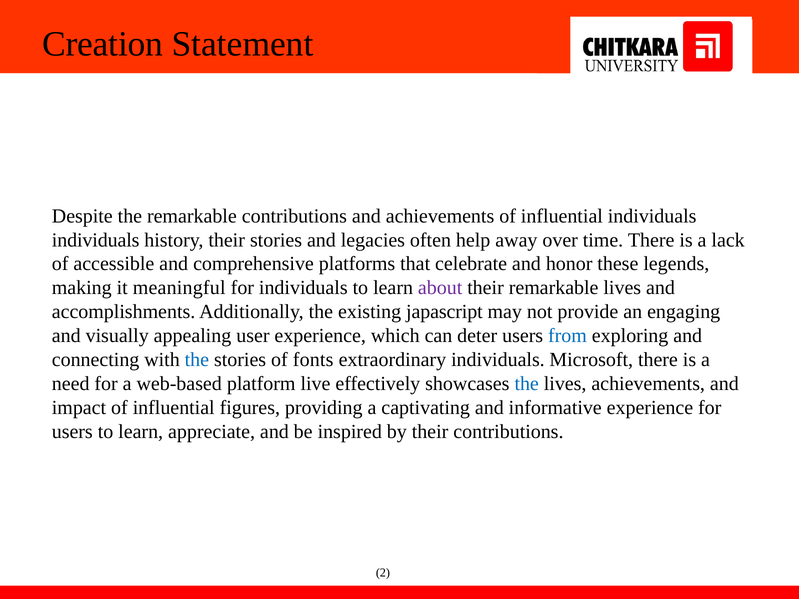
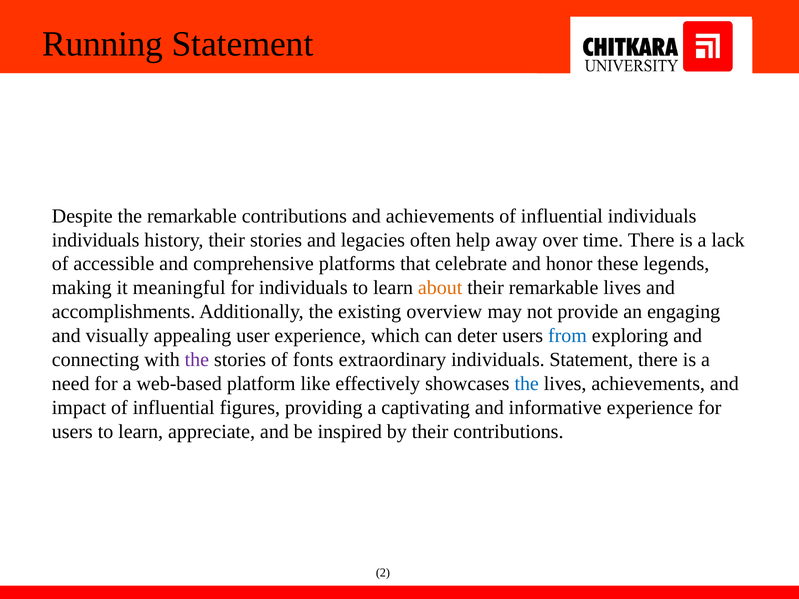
Creation: Creation -> Running (103, 44)
about colour: purple -> orange (440, 288)
japascript: japascript -> overview (444, 312)
the colour: blue -> purple (197, 360)
individuals Microsoft: Microsoft -> Statement (591, 360)
live: live -> like (315, 384)
